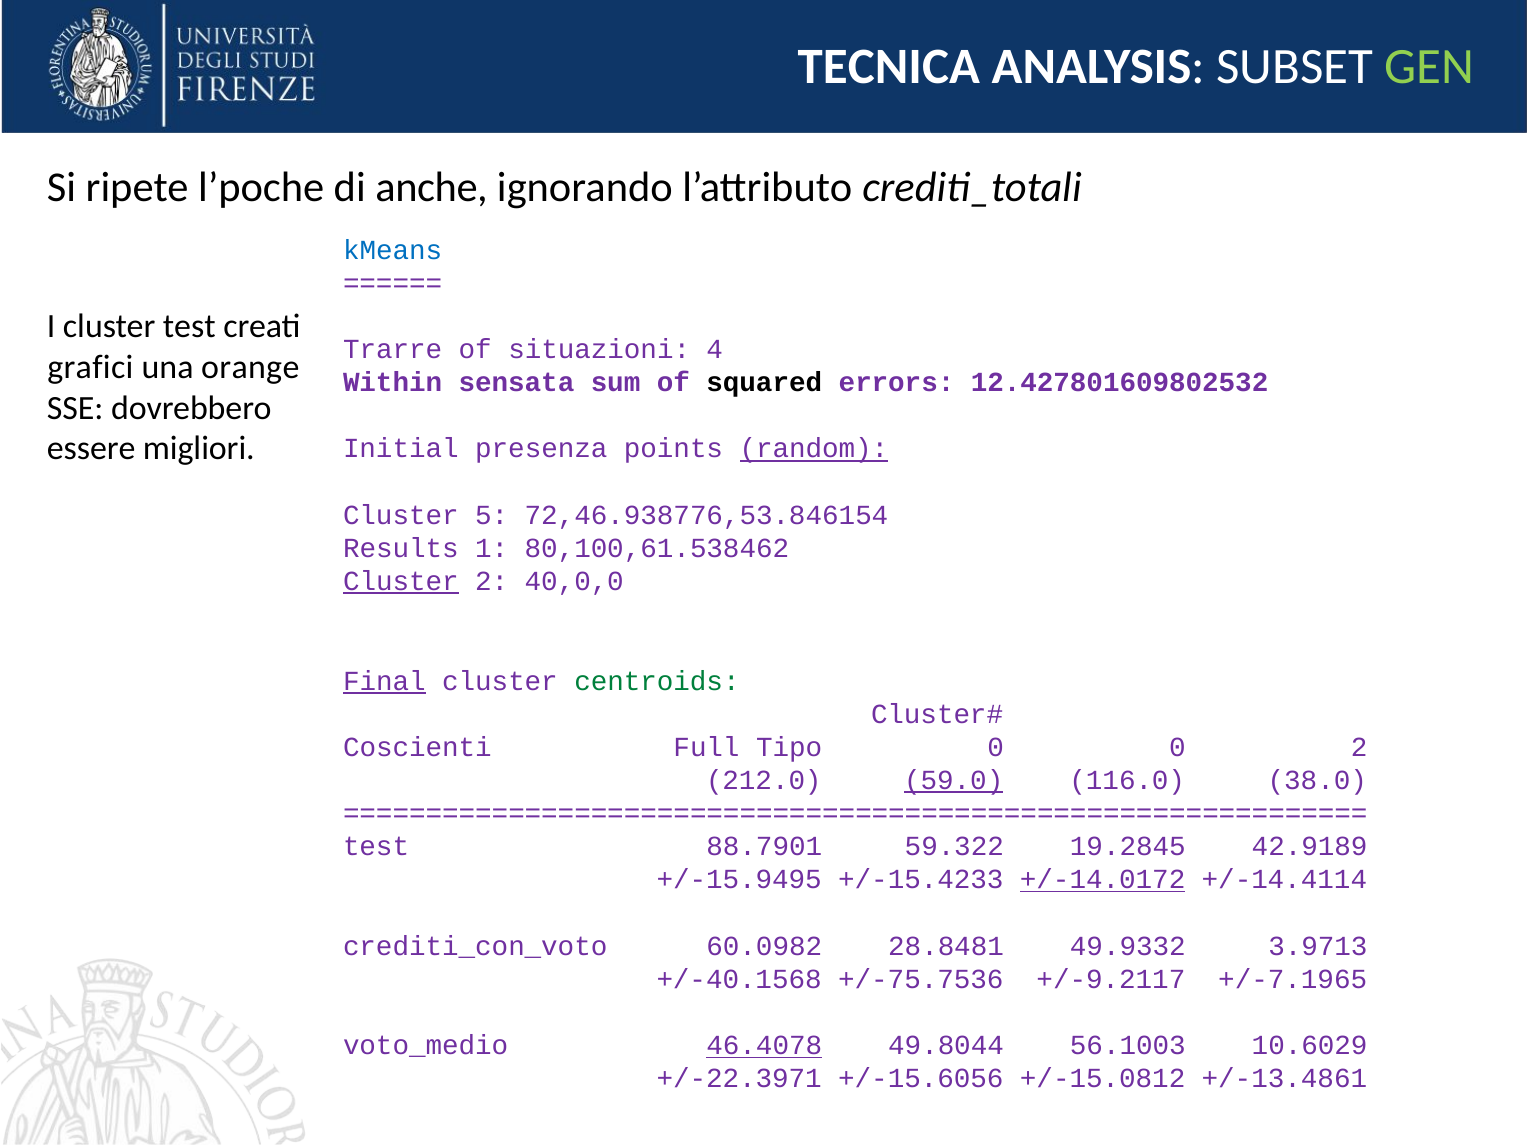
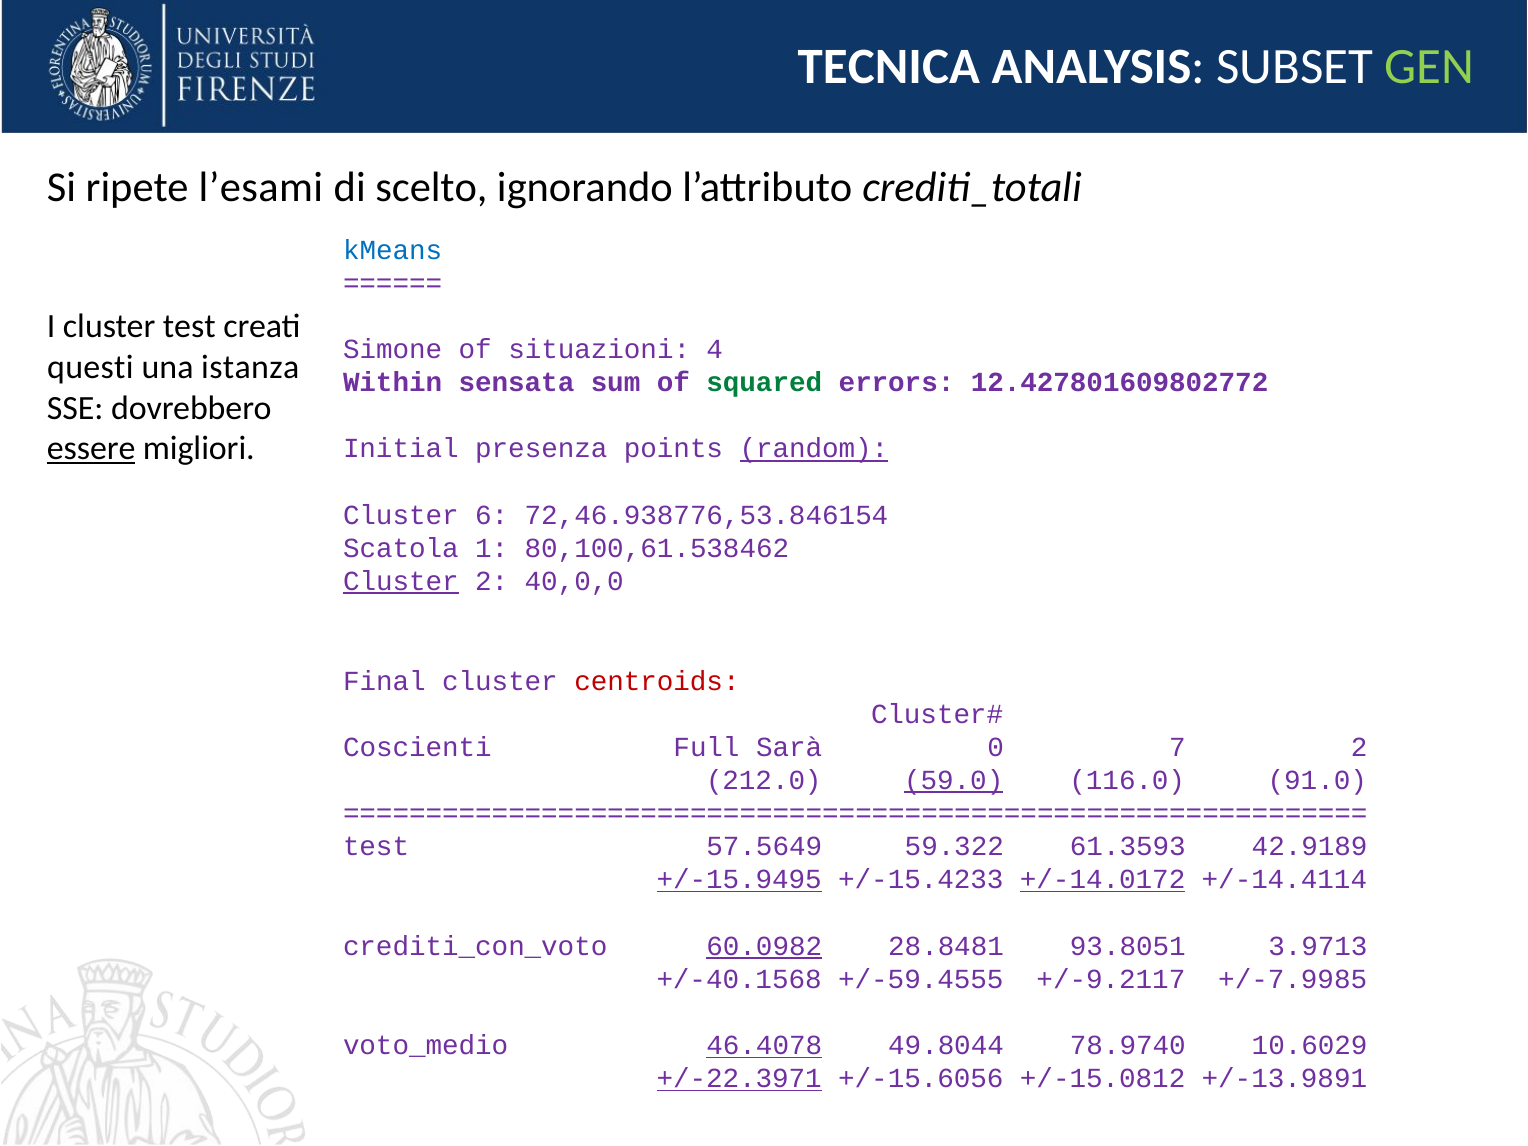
l’poche: l’poche -> l’esami (261, 188)
anche: anche -> scelto (431, 188)
Trarre: Trarre -> Simone (393, 349)
grafici: grafici -> questi (90, 367)
orange: orange -> istanza (250, 367)
squared colour: black -> green (764, 383)
12.427801609802532: 12.427801609802532 -> 12.427801609802772 (1120, 383)
essere underline: none -> present (91, 449)
5: 5 -> 6 (492, 515)
Results: Results -> Scatola (401, 548)
Final underline: present -> none (384, 681)
centroids colour: green -> red (657, 681)
Tipo: Tipo -> Sarà (789, 747)
0 0: 0 -> 7 (1177, 747)
38.0: 38.0 -> 91.0 (1317, 780)
88.7901: 88.7901 -> 57.5649 (764, 847)
19.2845: 19.2845 -> 61.3593 (1128, 847)
+/-15.9495 underline: none -> present (739, 880)
60.0982 underline: none -> present (764, 946)
49.9332: 49.9332 -> 93.8051 (1128, 946)
+/-75.7536: +/-75.7536 -> +/-59.4555 (921, 979)
+/-7.1965: +/-7.1965 -> +/-7.9985 (1293, 979)
56.1003: 56.1003 -> 78.9740 (1128, 1046)
+/-22.3971 underline: none -> present (739, 1079)
+/-13.4861: +/-13.4861 -> +/-13.9891 (1284, 1079)
